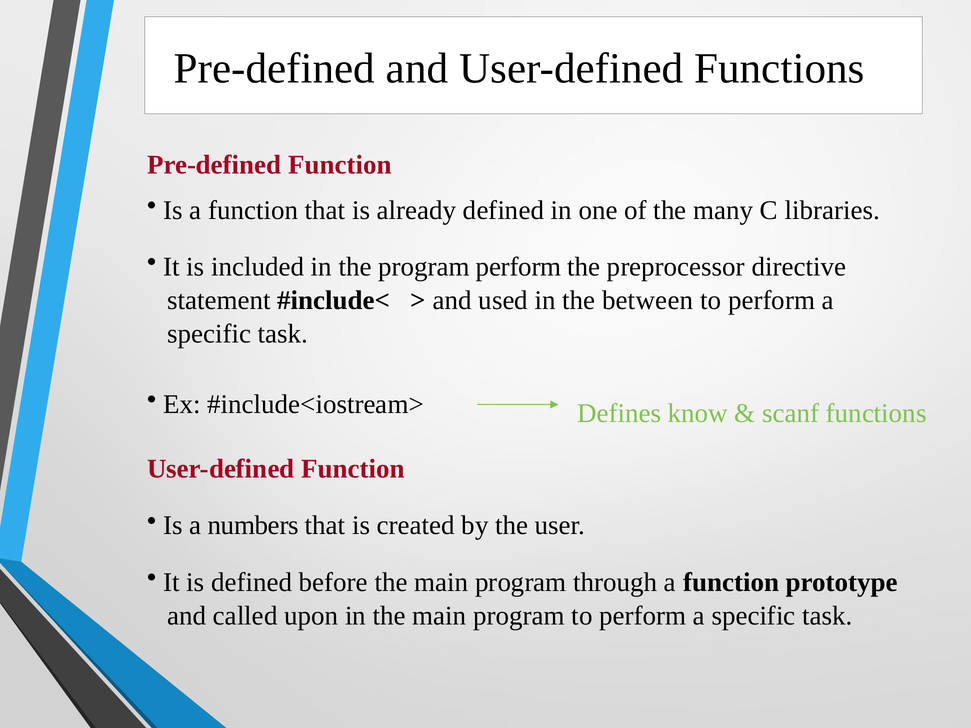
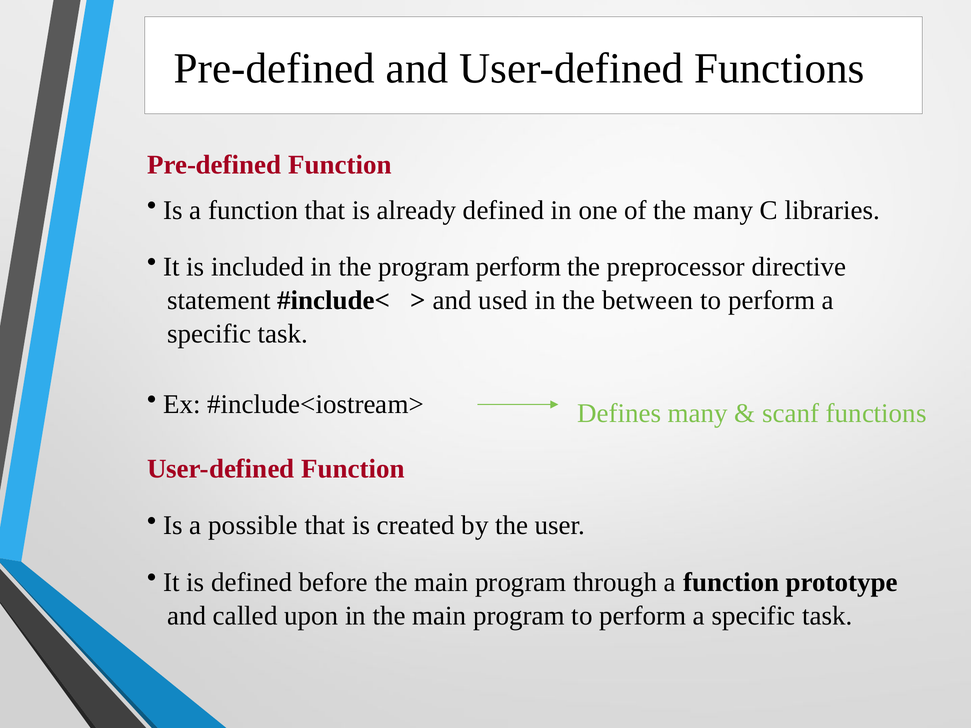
Defines know: know -> many (698, 413)
numbers: numbers -> possible (253, 526)
